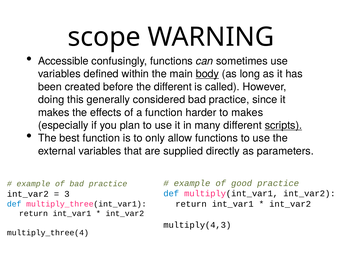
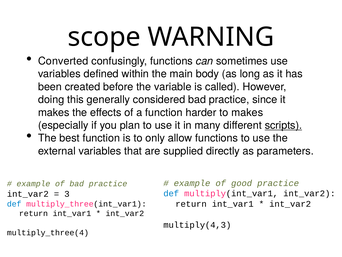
Accessible: Accessible -> Converted (63, 61)
body underline: present -> none (207, 74)
the different: different -> variable (173, 87)
